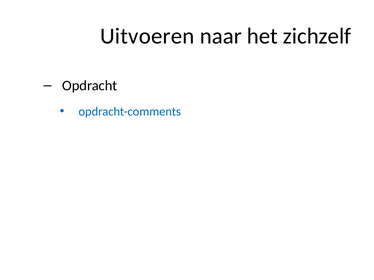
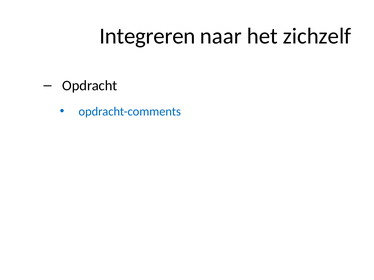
Uitvoeren: Uitvoeren -> Integreren (147, 36)
